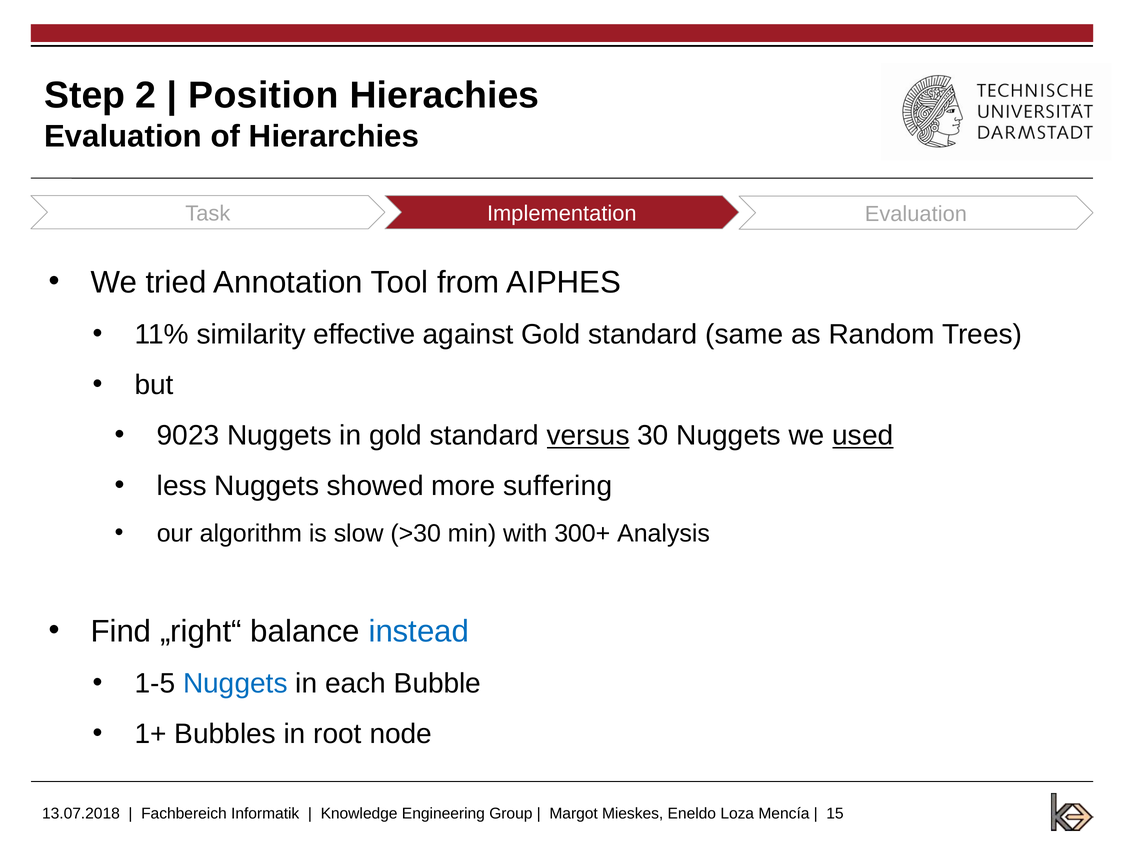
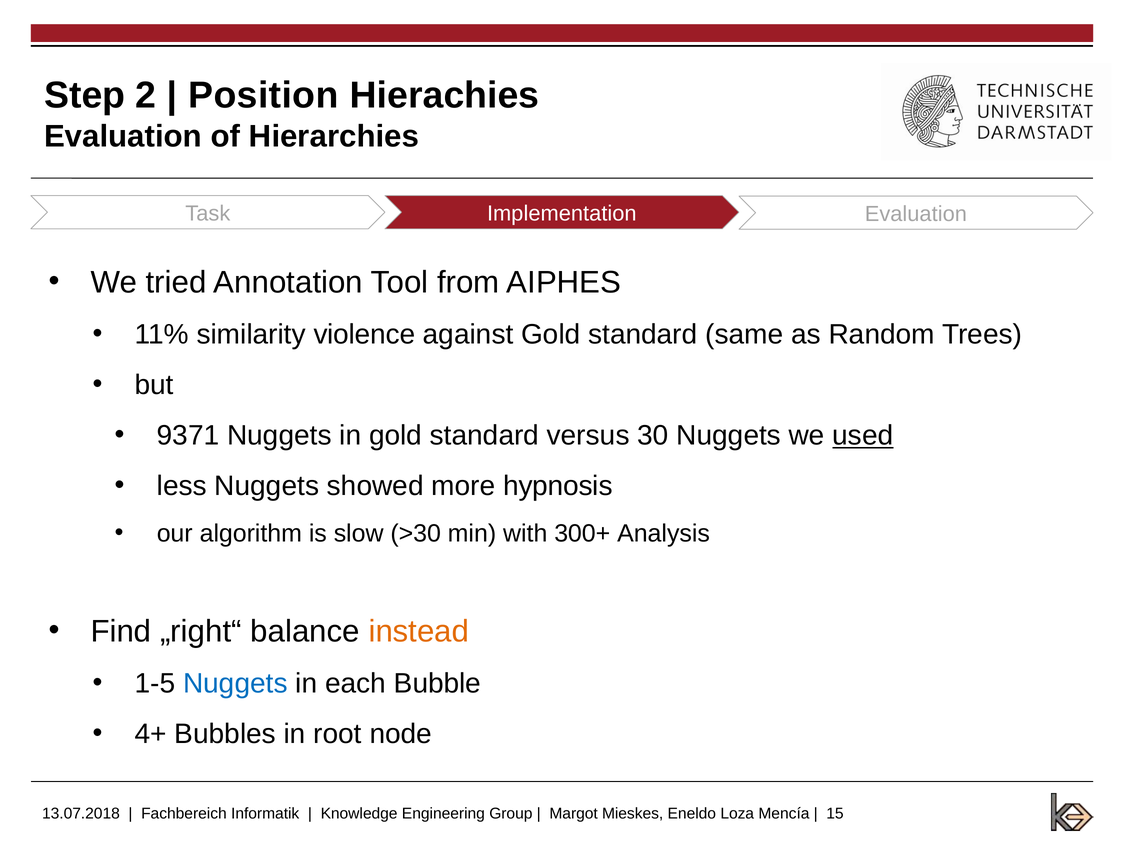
effective: effective -> violence (364, 334)
9023: 9023 -> 9371 (188, 436)
versus underline: present -> none (588, 436)
suffering: suffering -> hypnosis (558, 486)
instead colour: blue -> orange (419, 631)
1+: 1+ -> 4+ (151, 734)
